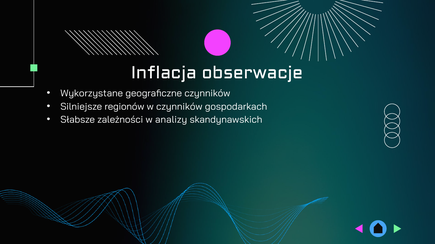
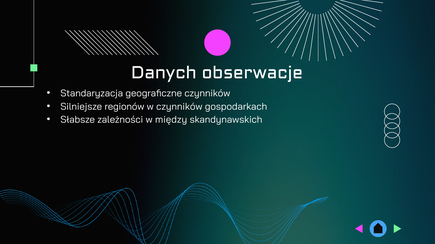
Inflacja: Inflacja -> Danych (164, 73)
Wykorzystane: Wykorzystane -> Standaryzacja (92, 94)
analizy: analizy -> między (171, 120)
